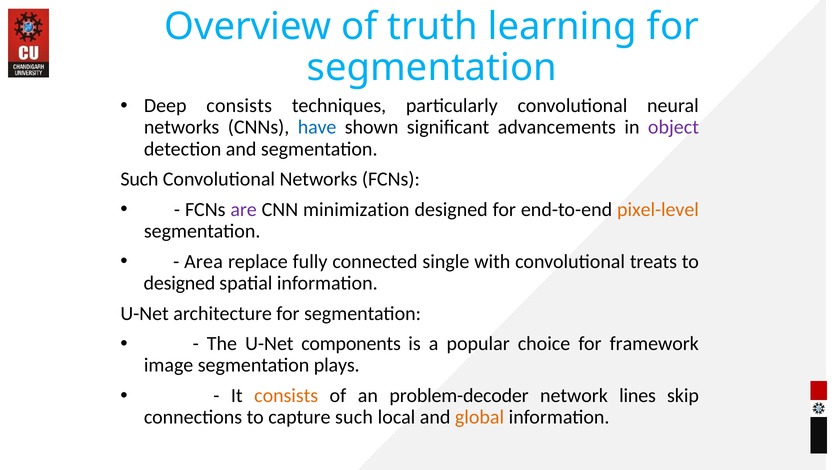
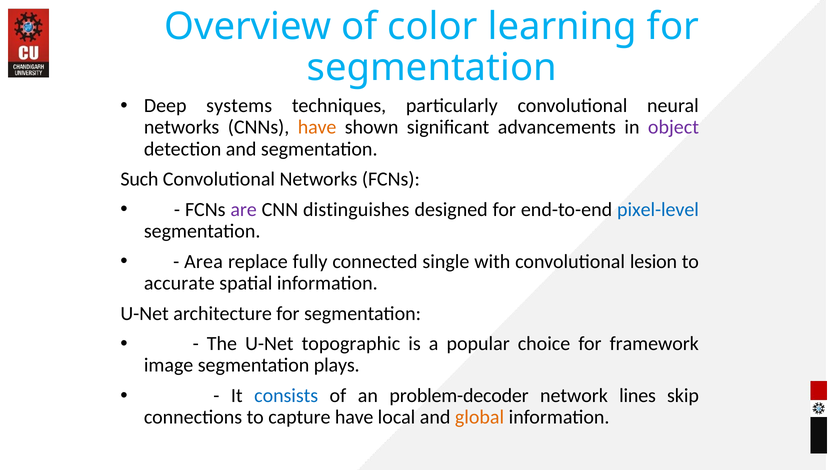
truth: truth -> color (433, 26)
Deep consists: consists -> systems (239, 106)
have colour: blue -> orange (317, 127)
minimization: minimization -> distinguishes (356, 209)
pixel-level colour: orange -> blue (658, 209)
treats: treats -> lesion (654, 261)
designed: designed -> accurate (179, 283)
components: components -> topographic (351, 344)
consists colour: orange -> blue (286, 395)
capture such: such -> have (354, 417)
